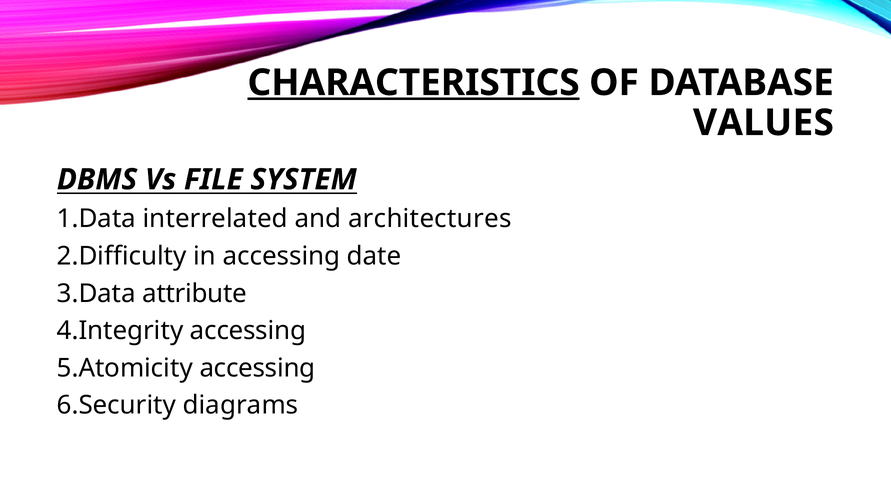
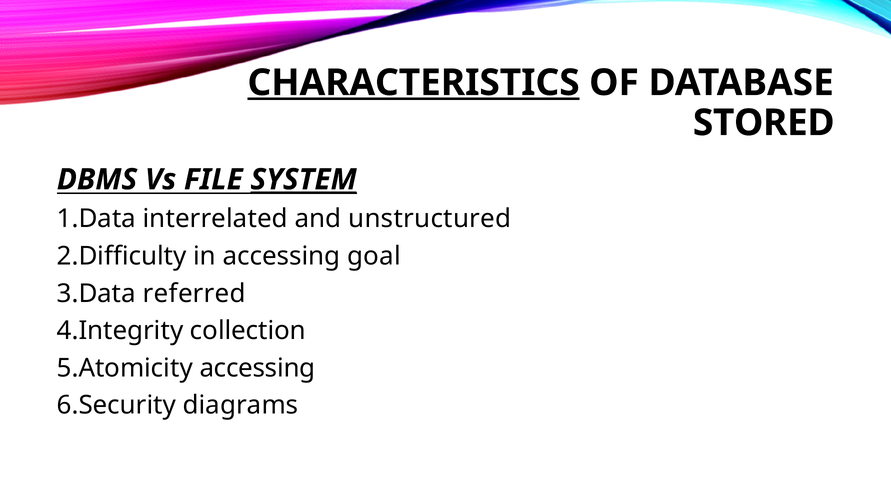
VALUES: VALUES -> STORED (764, 123)
SYSTEM underline: none -> present (304, 180)
architectures: architectures -> unstructured (430, 219)
date: date -> goal (374, 256)
attribute: attribute -> referred (194, 294)
4.Integrity accessing: accessing -> collection (248, 331)
